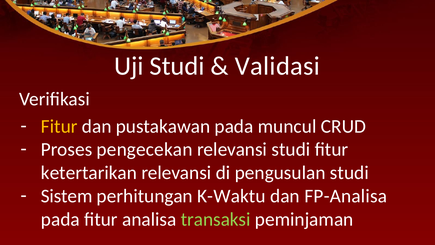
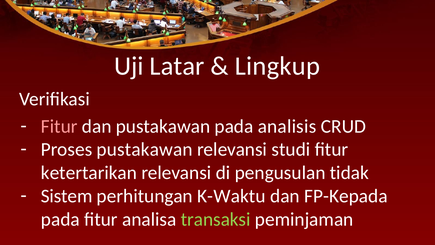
Uji Studi: Studi -> Latar (177, 66)
Validasi: Validasi -> Lingkup (277, 66)
Fitur colour: yellow -> pink (59, 126)
muncul: muncul -> analisis (287, 126)
Proses pengecekan: pengecekan -> pustakawan (145, 149)
pengusulan studi: studi -> tidak (349, 173)
FP-Analisa: FP-Analisa -> FP-Kepada (346, 196)
